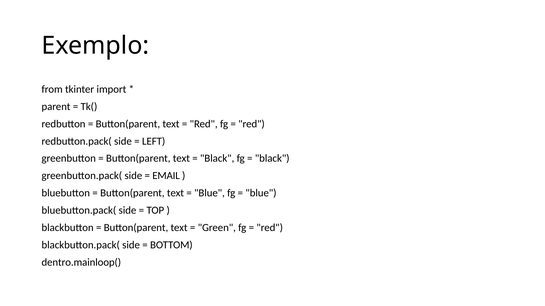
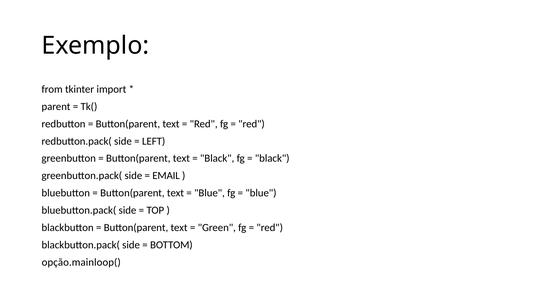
dentro.mainloop(: dentro.mainloop( -> opção.mainloop( (81, 263)
